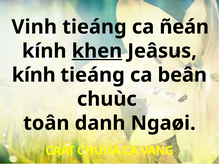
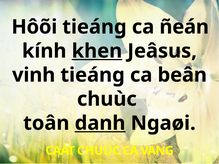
Vinh: Vinh -> Hôõi (34, 27)
kính: kính -> vinh (34, 75)
danh underline: none -> present (100, 123)
CAÁT CHUÙA: CHUÙA -> CHUÙC (99, 151)
